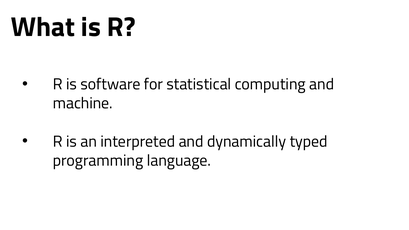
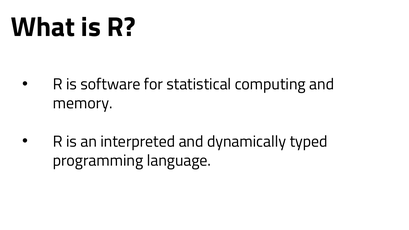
machine: machine -> memory (83, 103)
